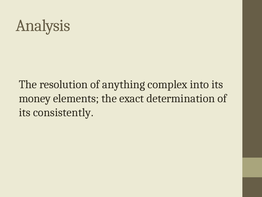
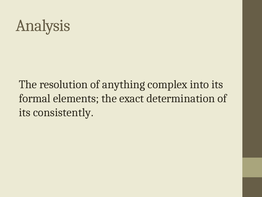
money: money -> formal (35, 98)
